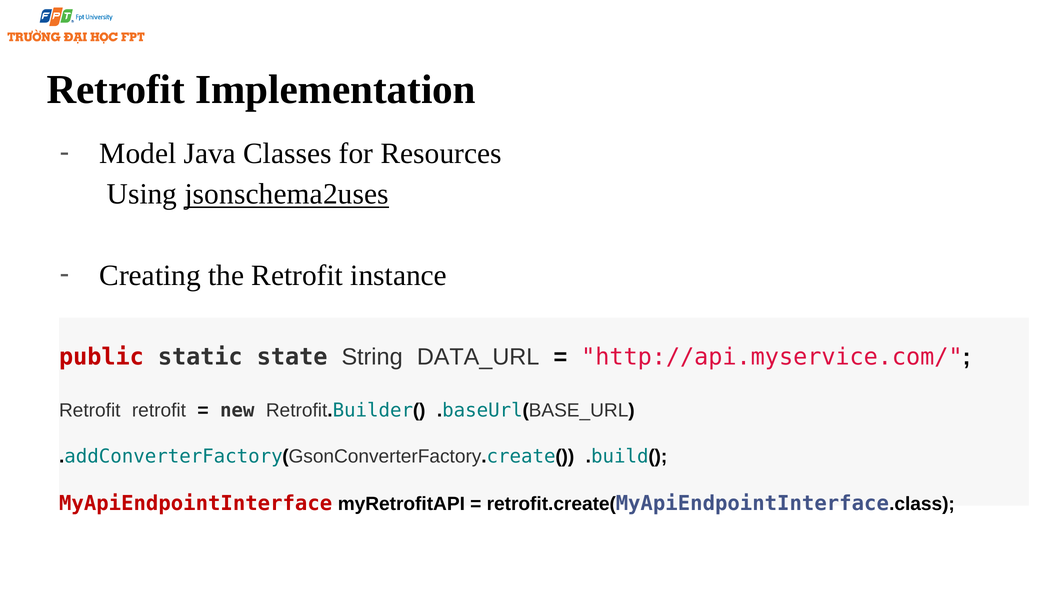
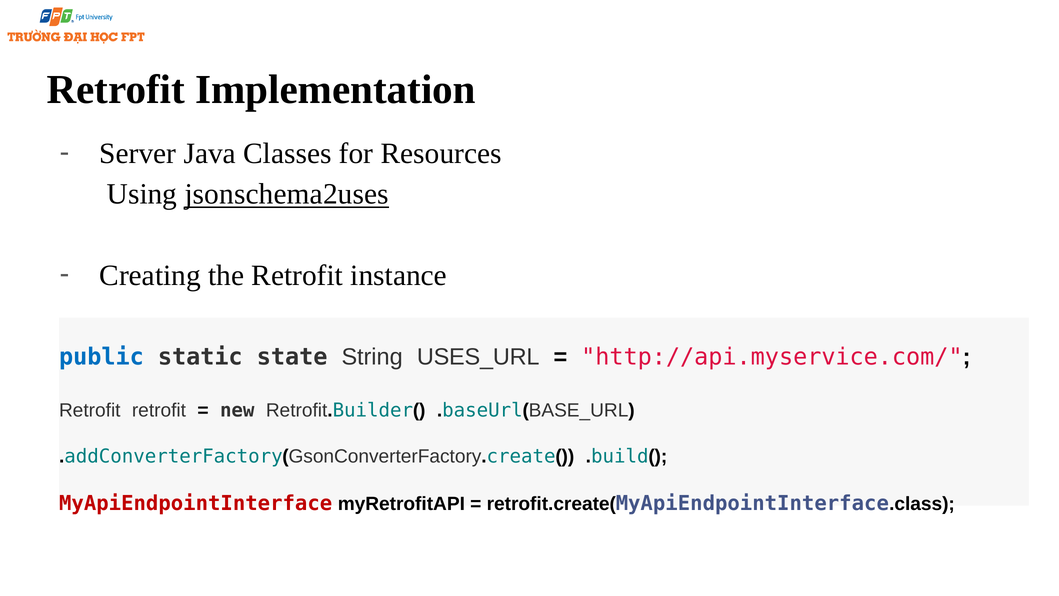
Model: Model -> Server (138, 153)
public colour: red -> blue (101, 357)
DATA_URL: DATA_URL -> USES_URL (478, 357)
